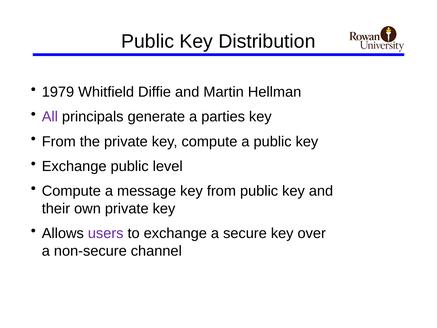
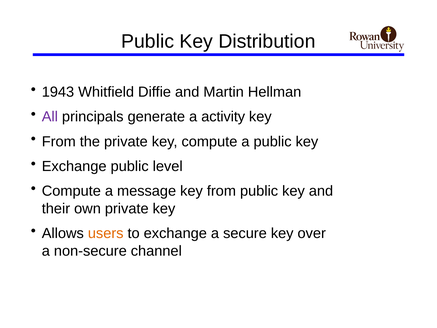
1979: 1979 -> 1943 (58, 92)
parties: parties -> activity (223, 117)
users colour: purple -> orange (106, 233)
